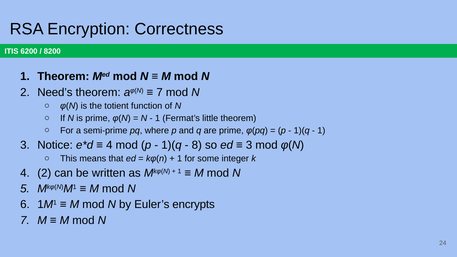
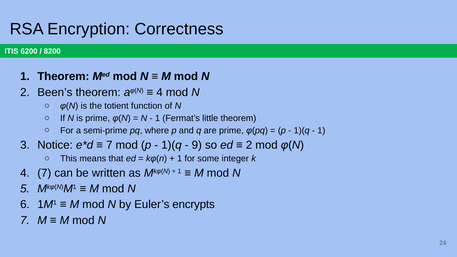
Need’s: Need’s -> Been’s (55, 92)
7: 7 -> 4 (160, 92)
4: 4 -> 7 (109, 145)
8: 8 -> 9 (197, 145)
3: 3 -> 2 (249, 145)
2: 2 -> 7 (44, 173)
